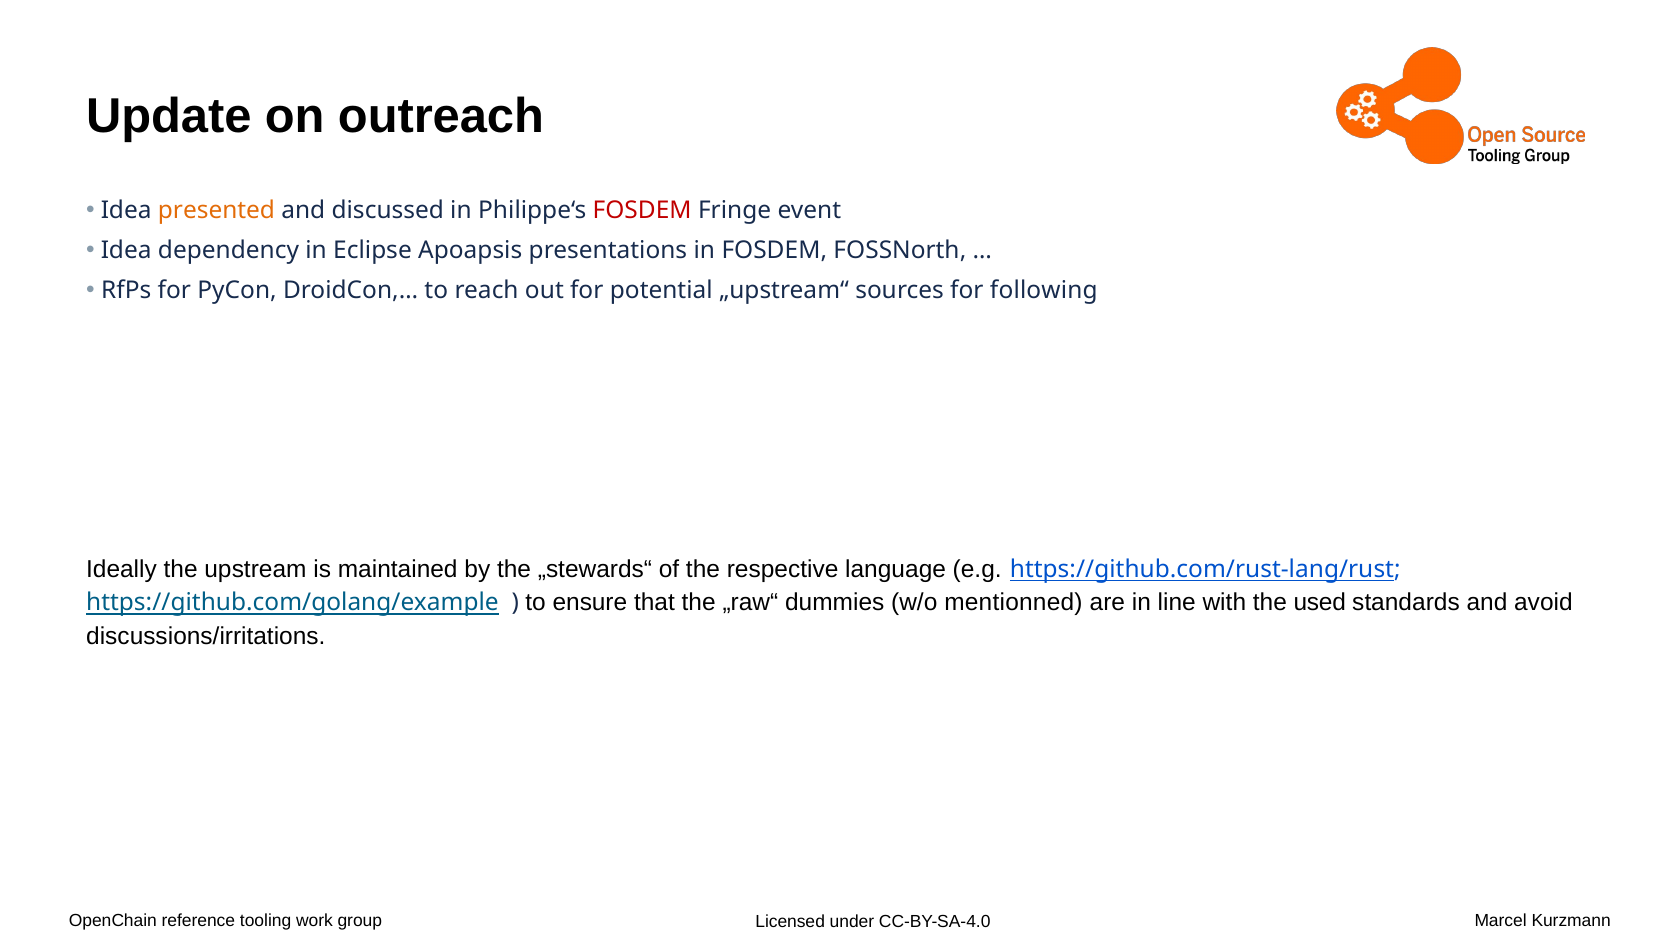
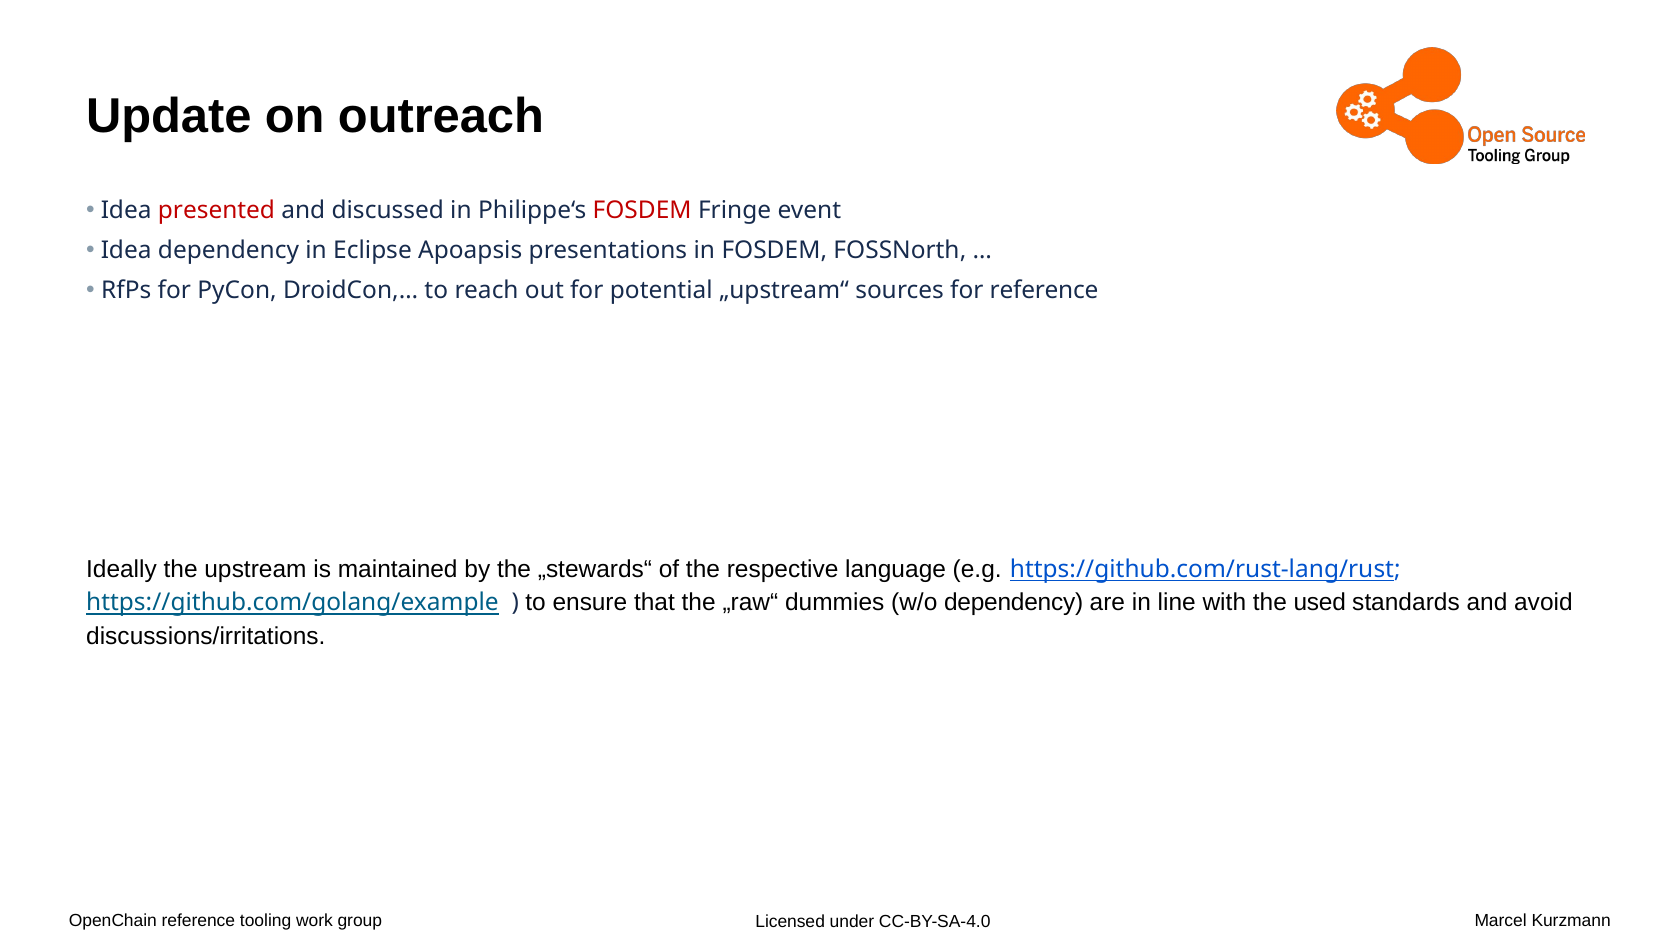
presented colour: orange -> red (216, 211)
for following: following -> reference (1044, 290)
w/o mentionned: mentionned -> dependency (1014, 603)
